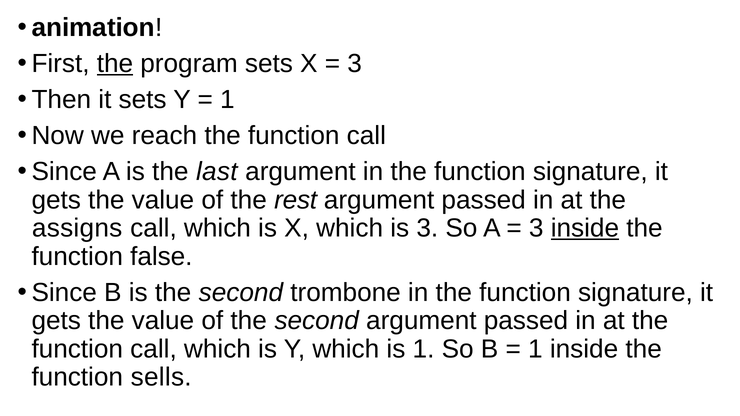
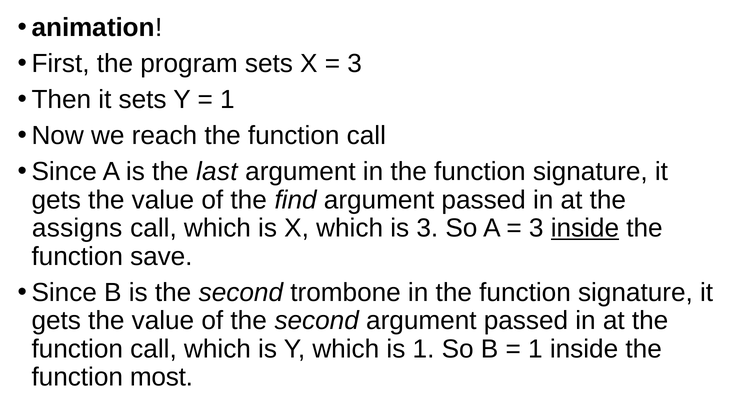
the underline: present -> none (115, 64)
rest: rest -> find (296, 200)
false: false -> save (161, 257)
sells: sells -> most (161, 377)
